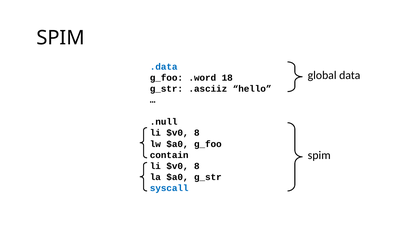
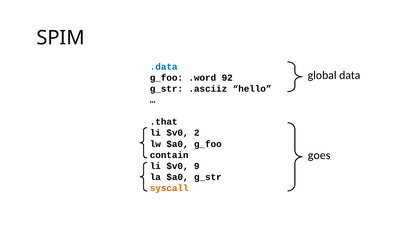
18: 18 -> 92 (227, 78)
.null: .null -> .that (164, 122)
8: 8 -> 2 (197, 133)
spim: spim -> goes (319, 156)
8: 8 -> 9 (197, 167)
syscall colour: blue -> orange (169, 189)
